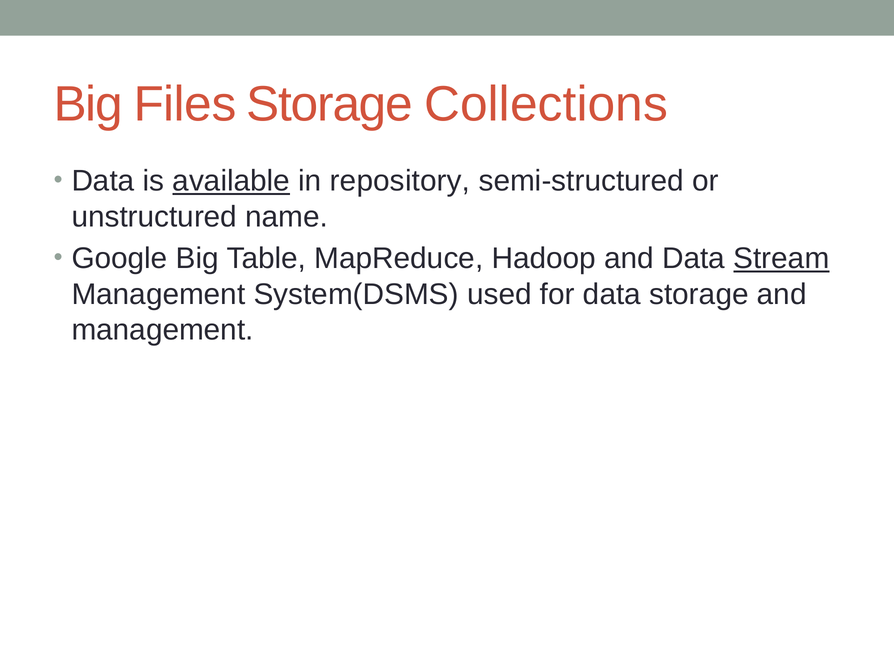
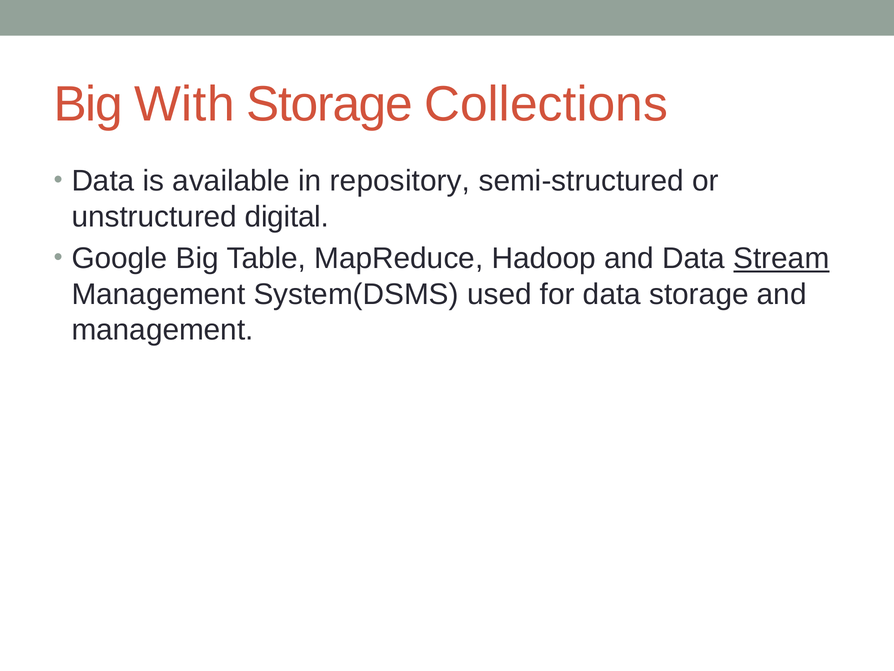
Files: Files -> With (184, 104)
available underline: present -> none (231, 181)
name: name -> digital (287, 217)
